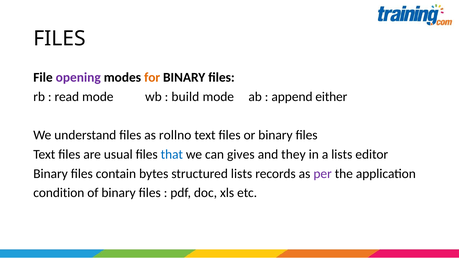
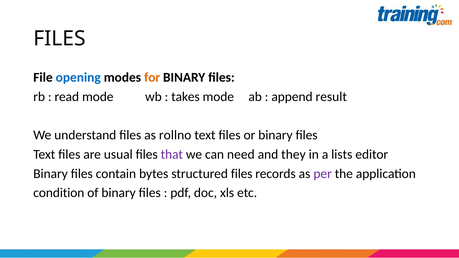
opening colour: purple -> blue (78, 78)
build: build -> takes (185, 97)
either: either -> result (331, 97)
that colour: blue -> purple (172, 155)
gives: gives -> need (241, 155)
structured lists: lists -> files (242, 174)
